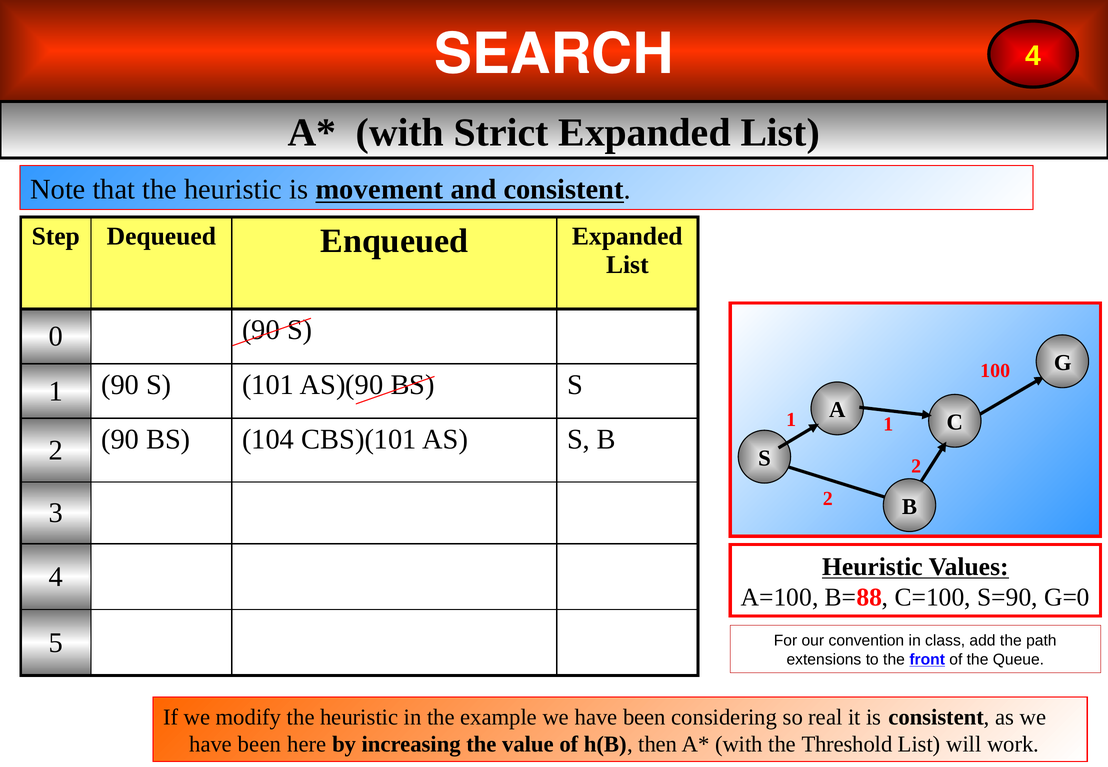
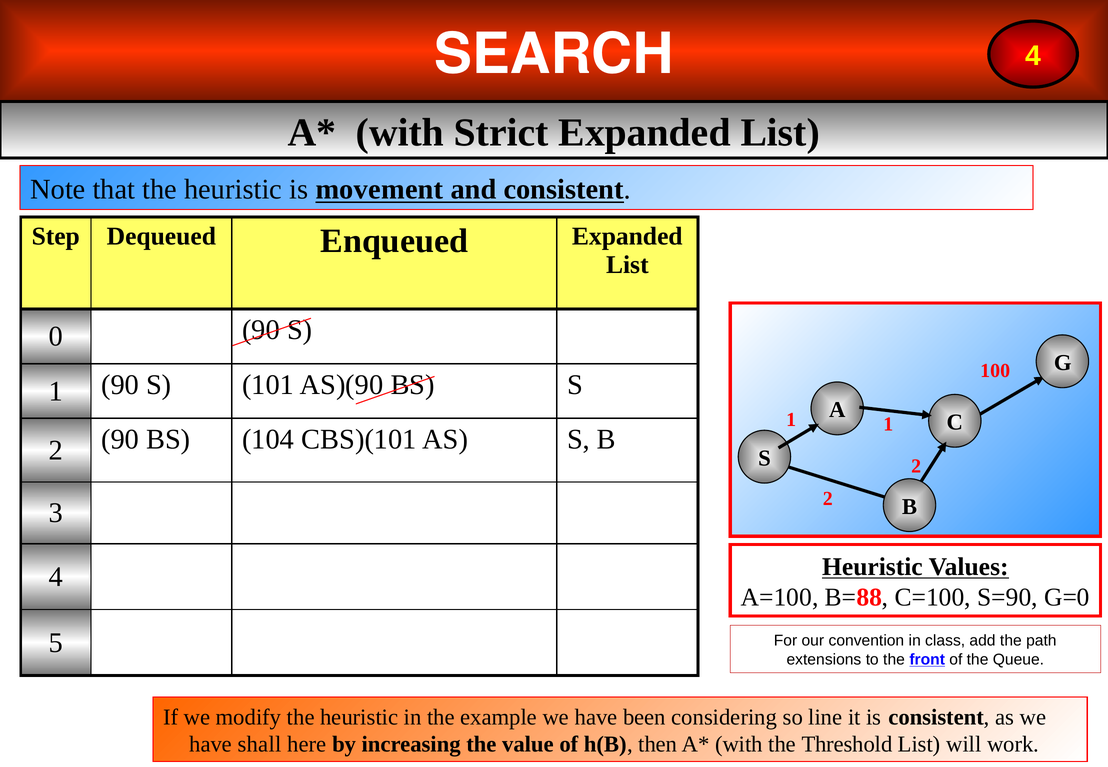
real: real -> line (825, 717)
been: been -> shall (259, 744)
